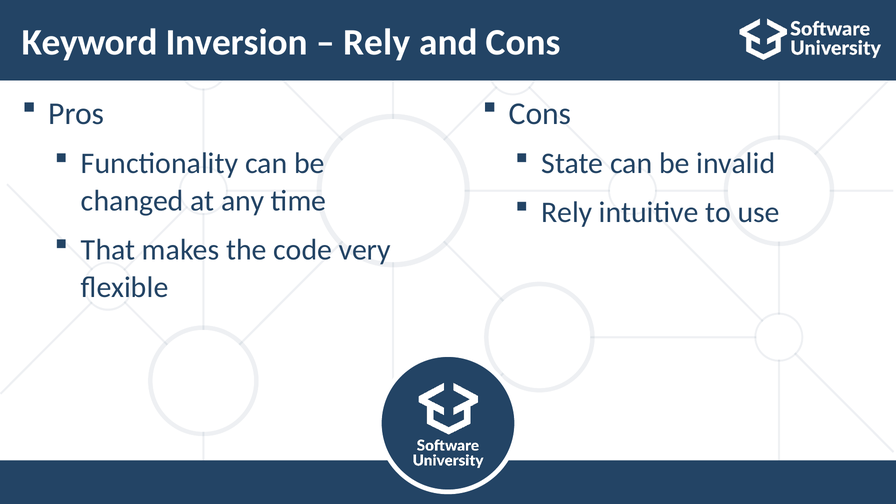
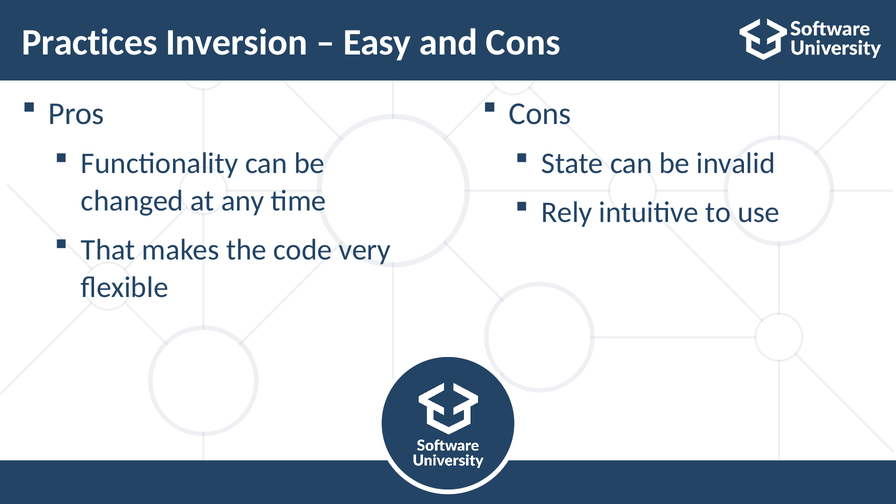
Keyword: Keyword -> Practices (90, 42)
Rely: Rely -> Easy (377, 42)
